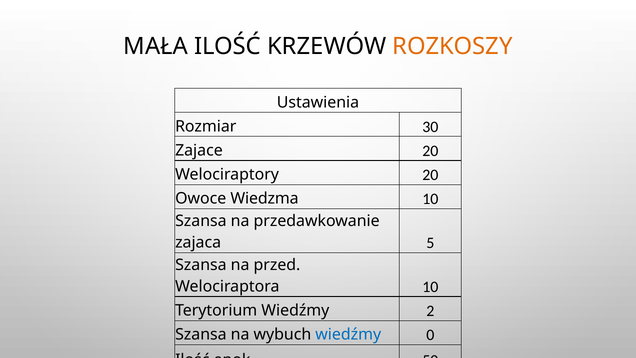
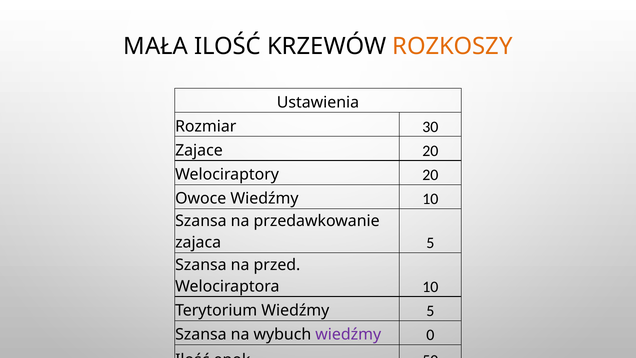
Owoce Wiedzma: Wiedzma -> Wiedźmy (264, 199)
Wiedźmy 2: 2 -> 5 (430, 311)
wiedźmy colour: blue -> purple (348, 334)
